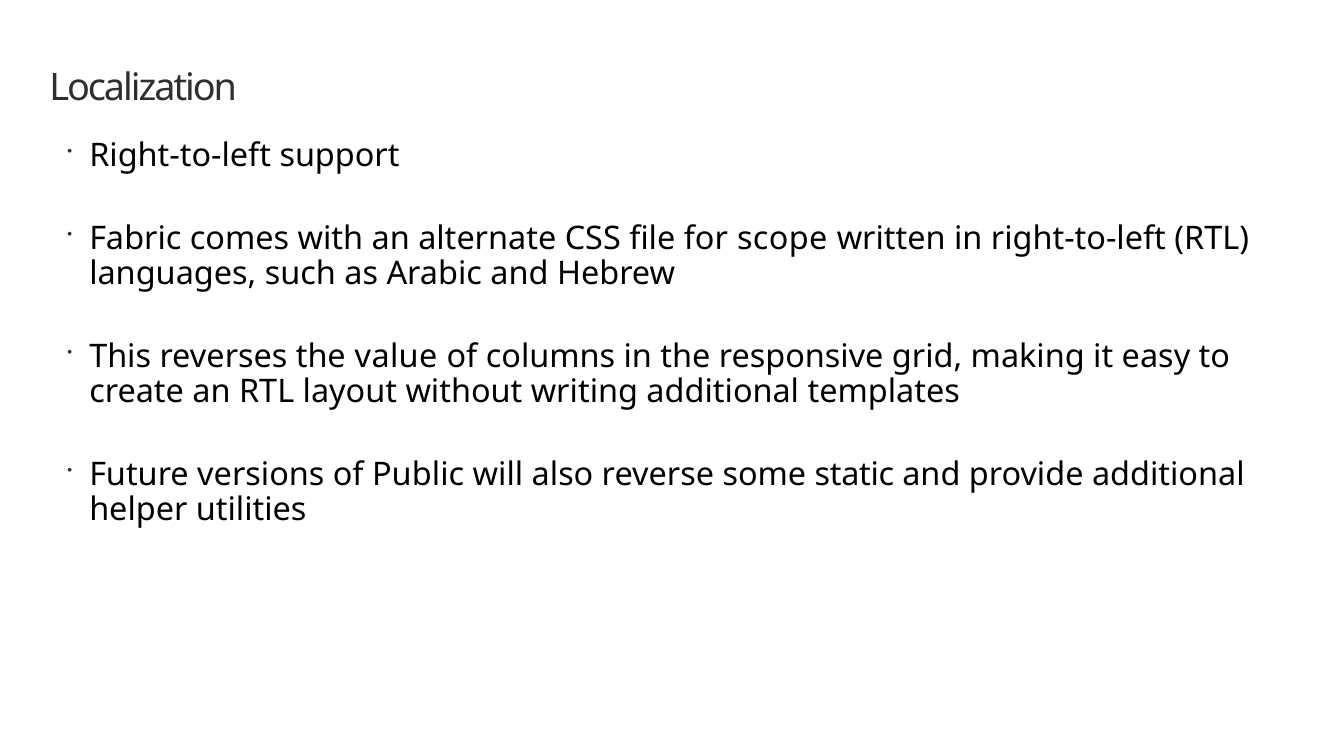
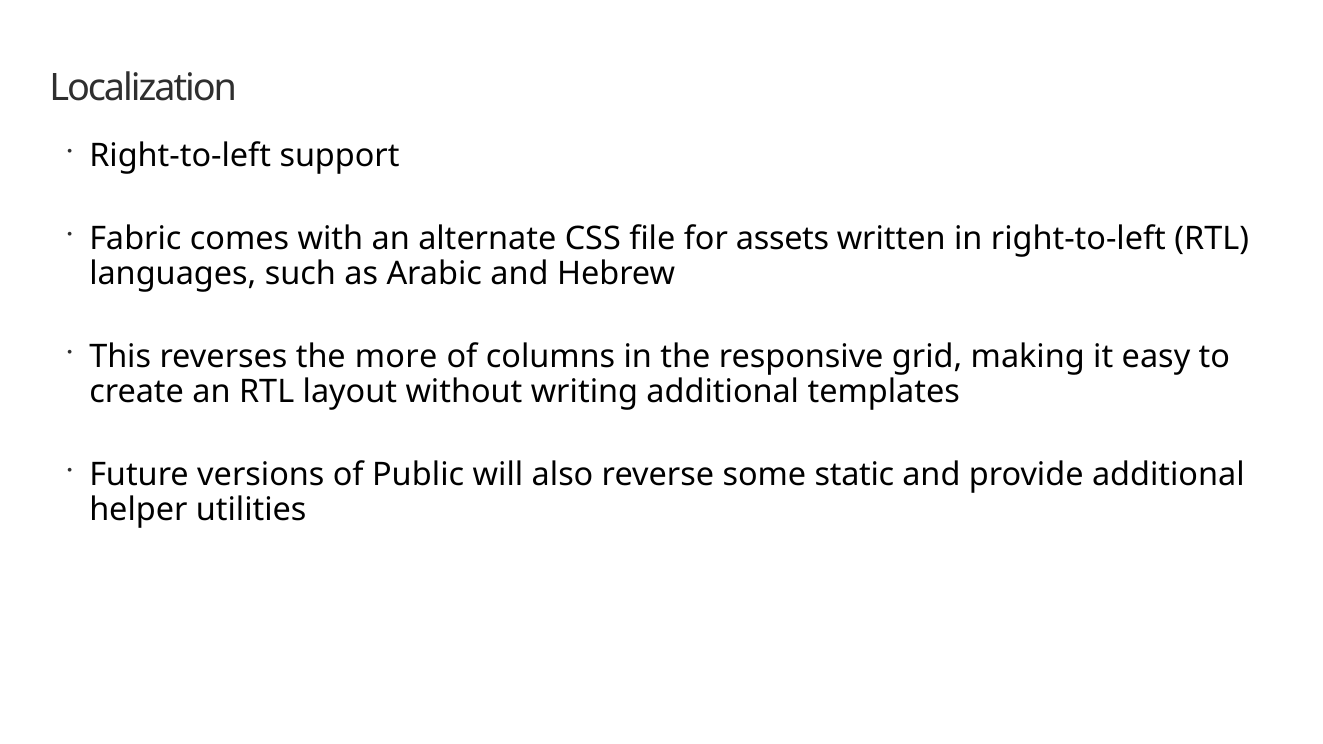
scope: scope -> assets (783, 239)
value: value -> more (396, 357)
